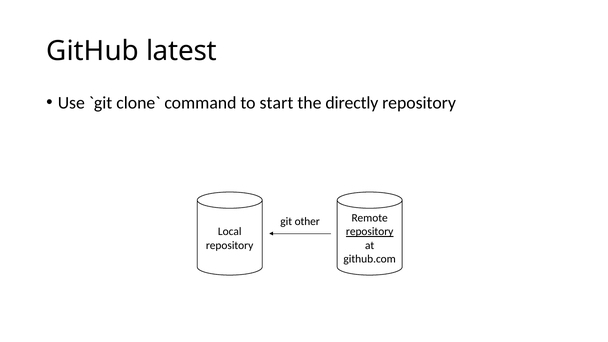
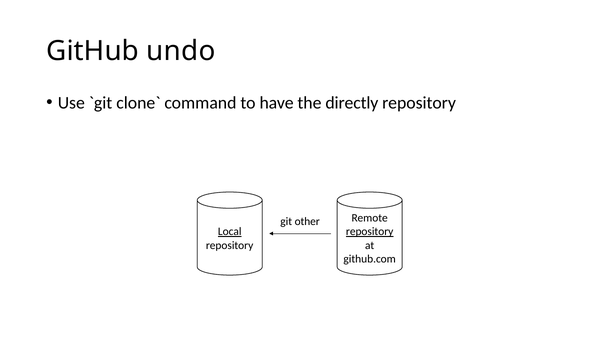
latest: latest -> undo (181, 51)
start: start -> have (277, 103)
Local underline: none -> present (230, 232)
